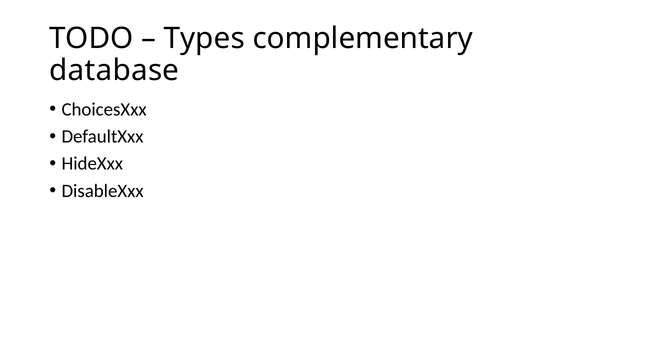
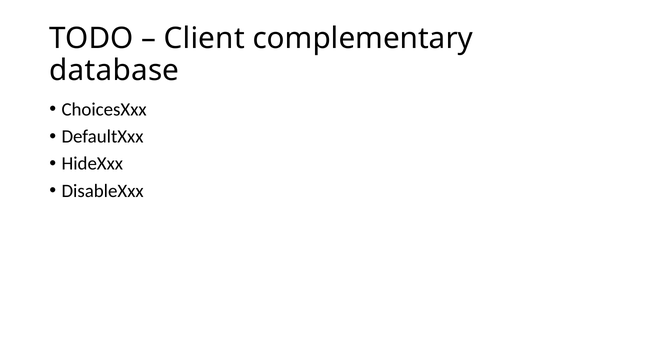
Types: Types -> Client (204, 38)
